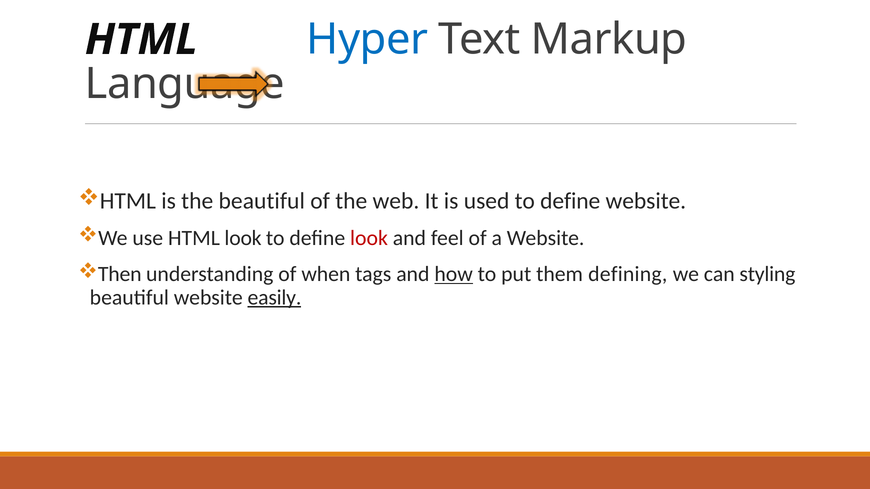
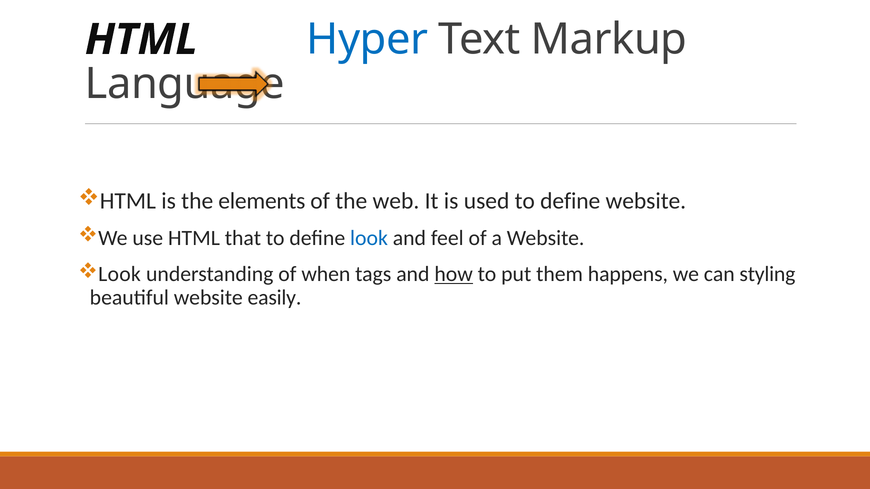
the beautiful: beautiful -> elements (262, 201)
HTML look: look -> that (243, 238)
look colour: red -> blue (369, 238)
Then: Then -> Look (120, 274)
defining: defining -> happens (628, 274)
easily underline: present -> none (274, 298)
